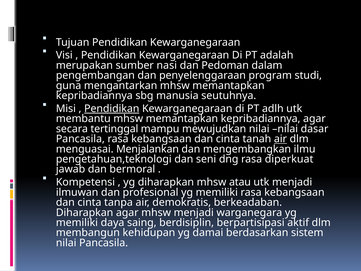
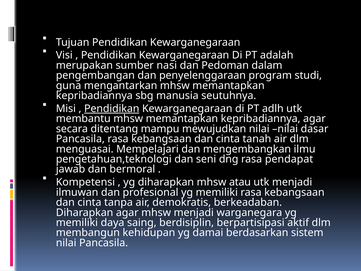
tertinggal: tertinggal -> ditentang (114, 129)
air underline: present -> none (280, 139)
Menjalankan: Menjalankan -> Mempelajari (147, 149)
diperkuat: diperkuat -> pendapat (289, 159)
